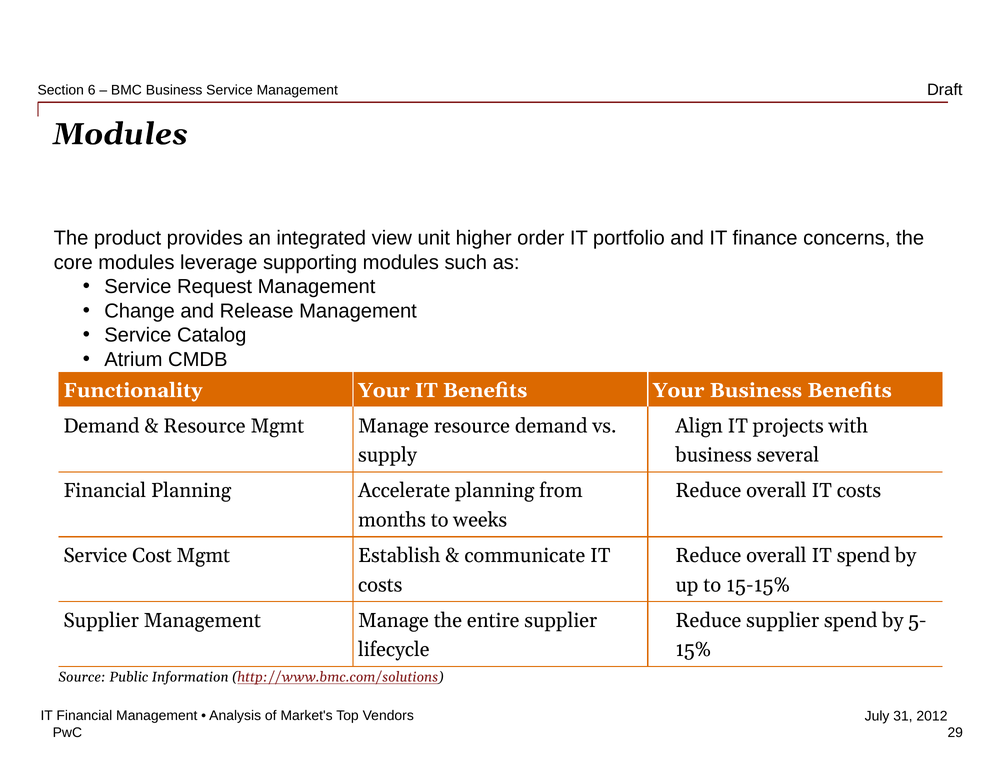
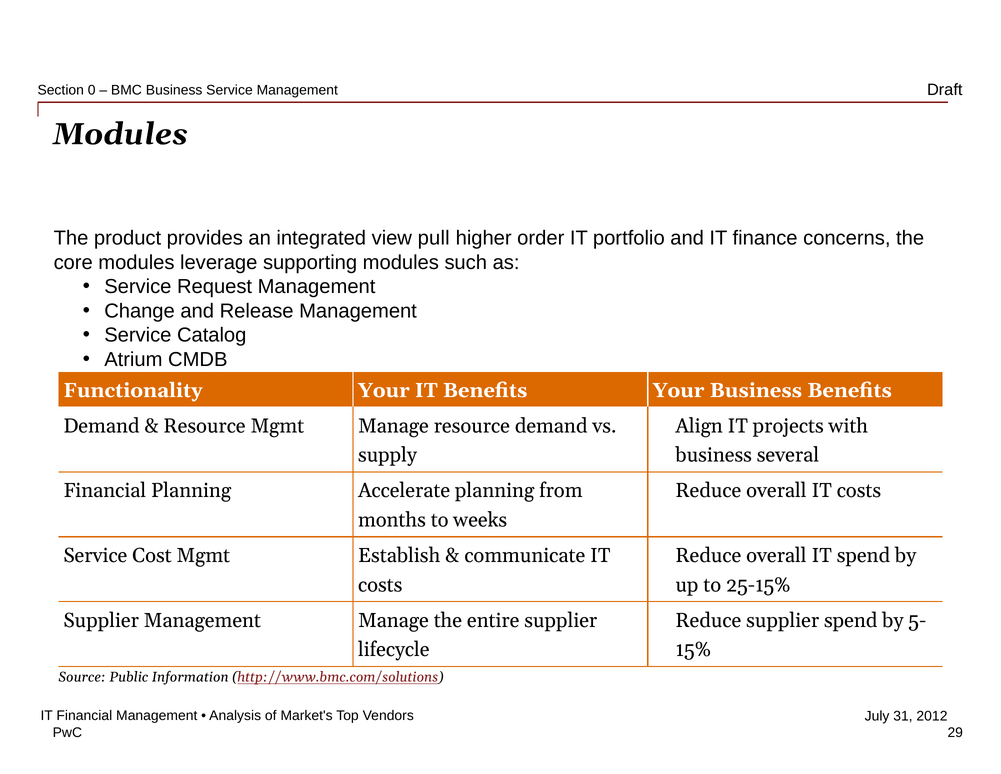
6: 6 -> 0 (92, 90)
unit: unit -> pull (434, 238)
15-15%: 15-15% -> 25-15% (758, 585)
